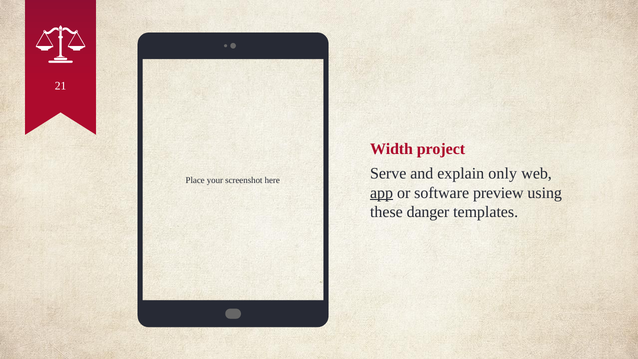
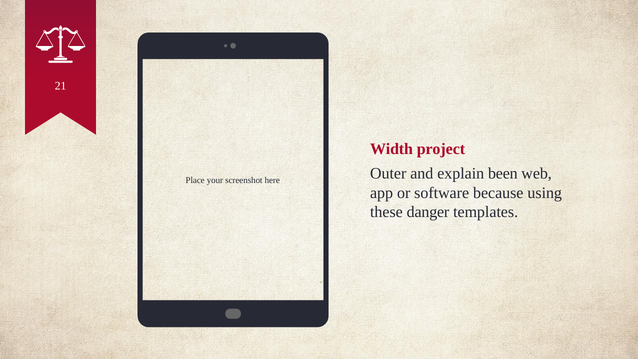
Serve: Serve -> Outer (388, 174)
only: only -> been (503, 174)
app underline: present -> none (382, 193)
preview: preview -> because (498, 193)
